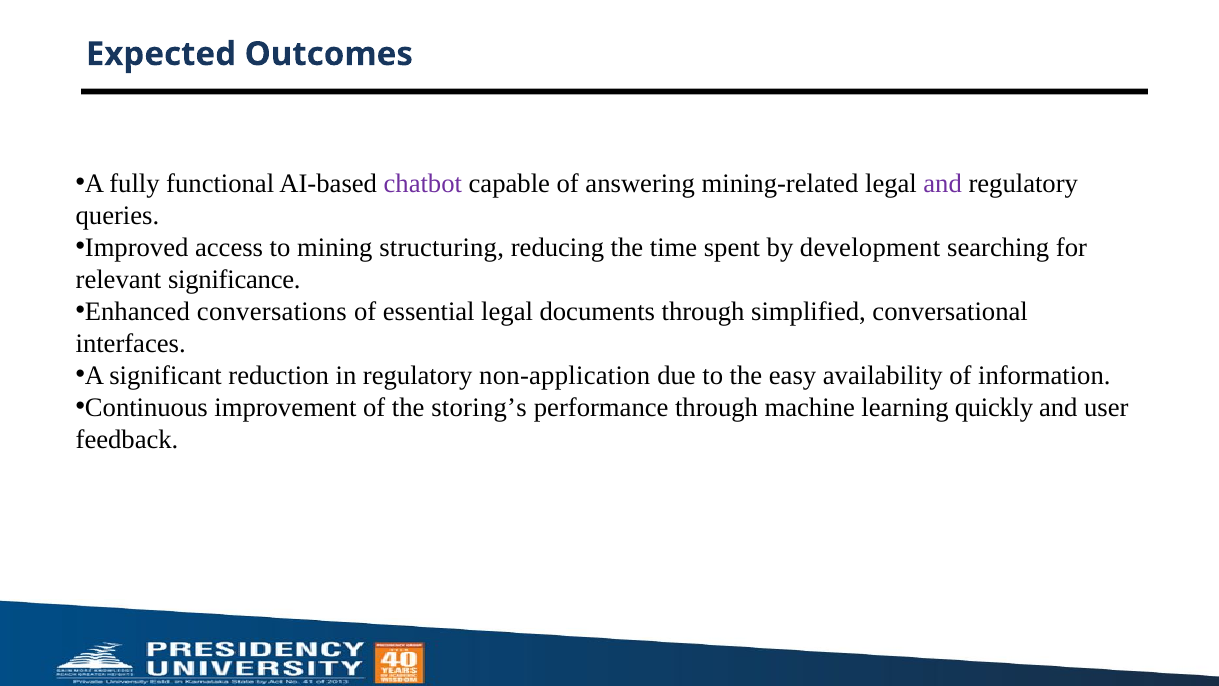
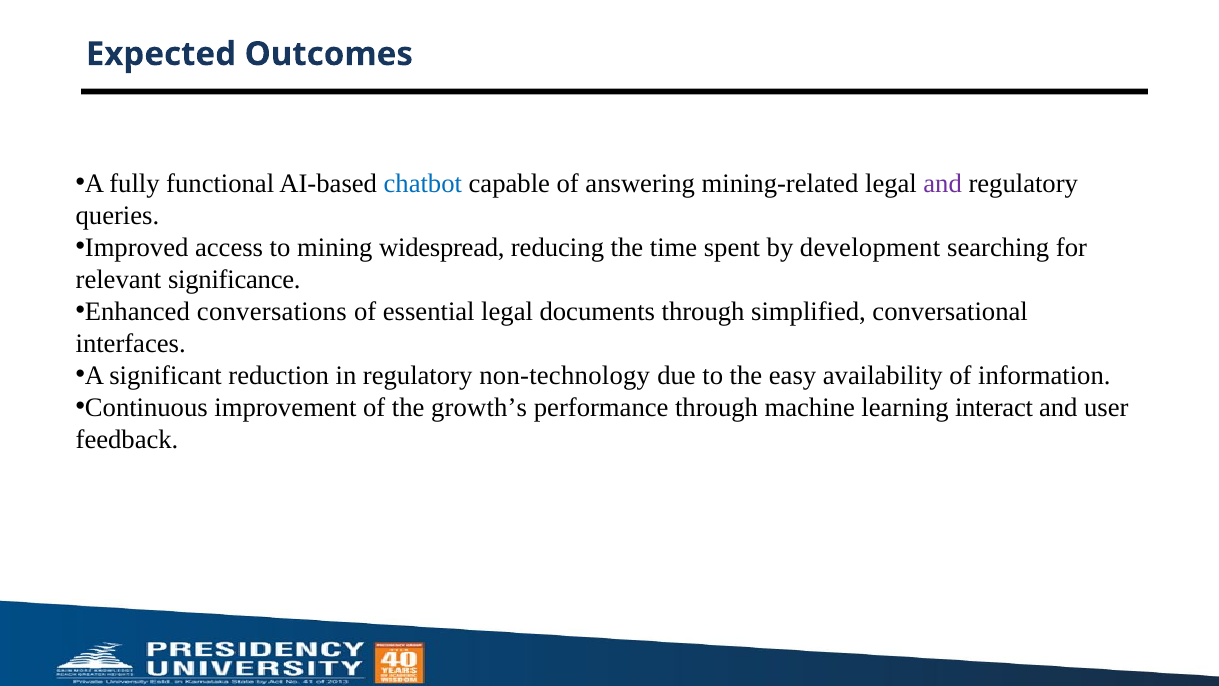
chatbot colour: purple -> blue (423, 183)
structuring: structuring -> widespread (442, 247)
non-application: non-application -> non-technology (565, 375)
storing’s: storing’s -> growth’s (479, 407)
quickly: quickly -> interact (994, 407)
